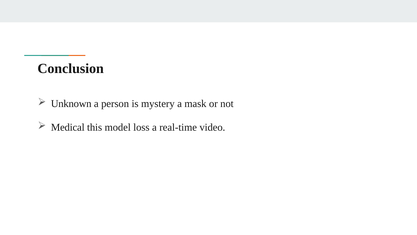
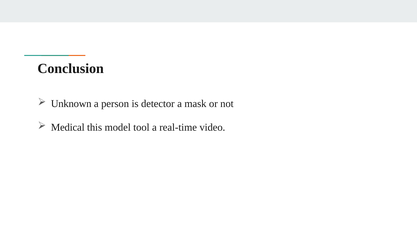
mystery: mystery -> detector (158, 104)
loss: loss -> tool (141, 127)
